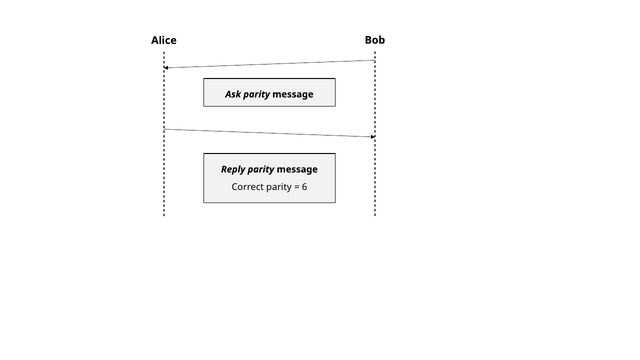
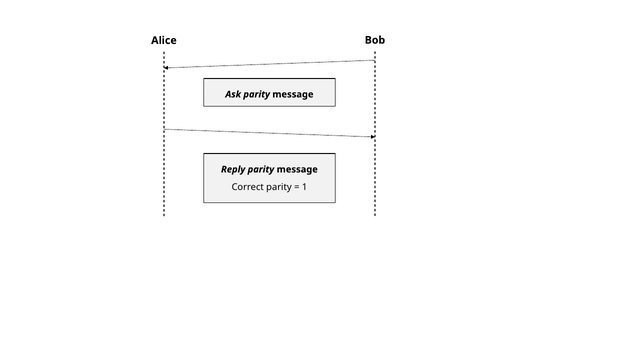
6: 6 -> 1 (305, 187)
